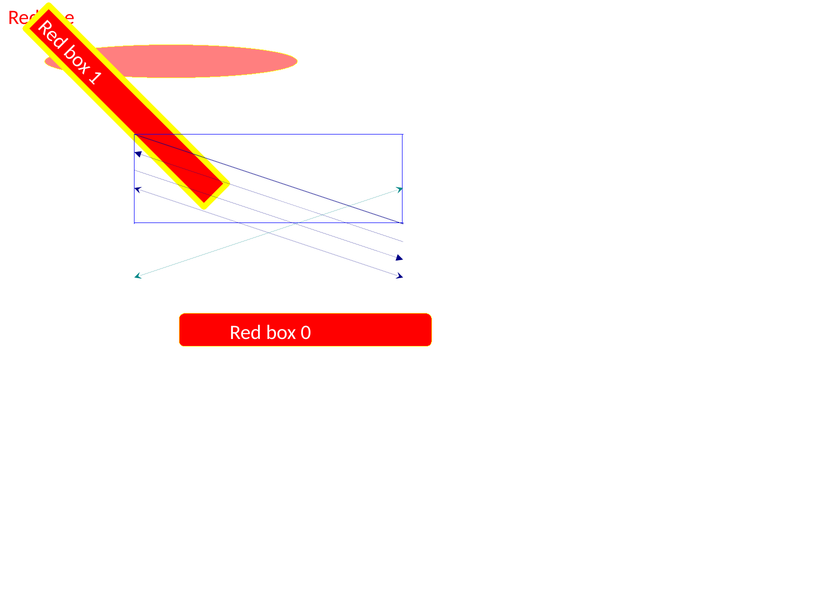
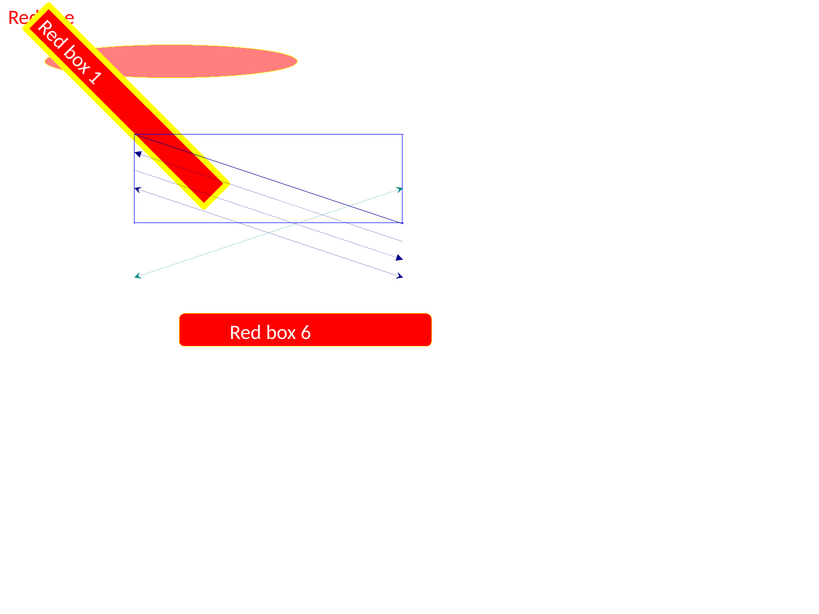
0: 0 -> 6 (306, 333)
